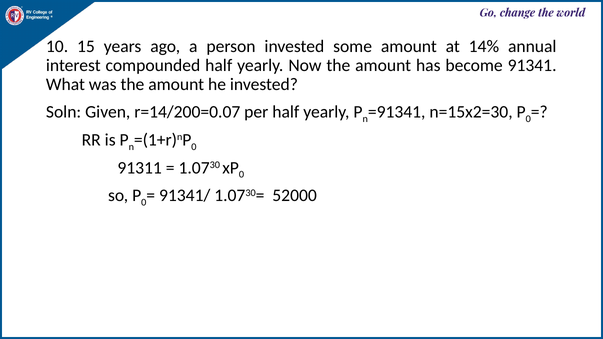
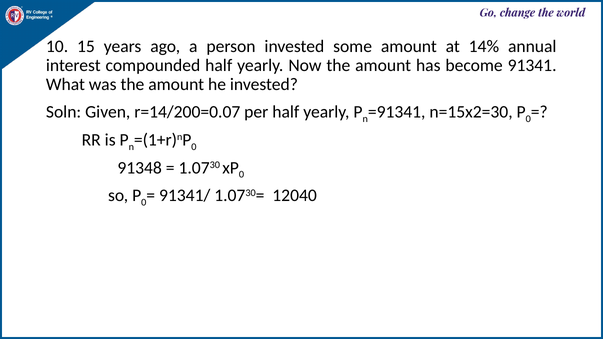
91311: 91311 -> 91348 (140, 168)
52000: 52000 -> 12040 (295, 196)
